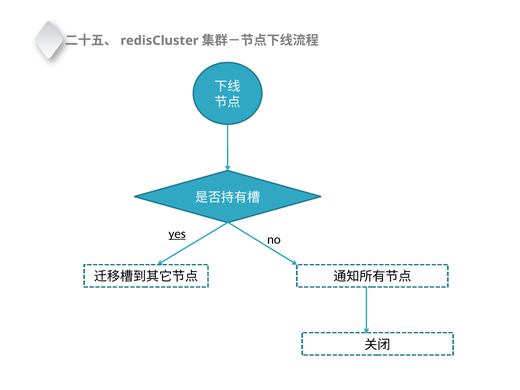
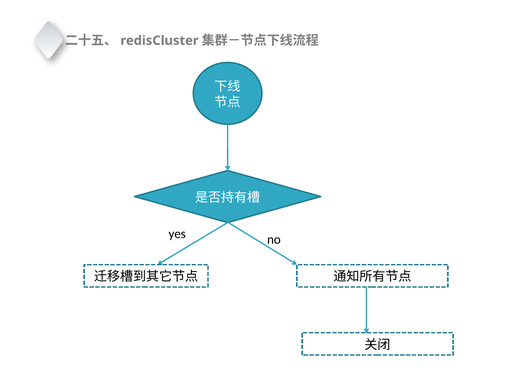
yes underline: present -> none (177, 234)
